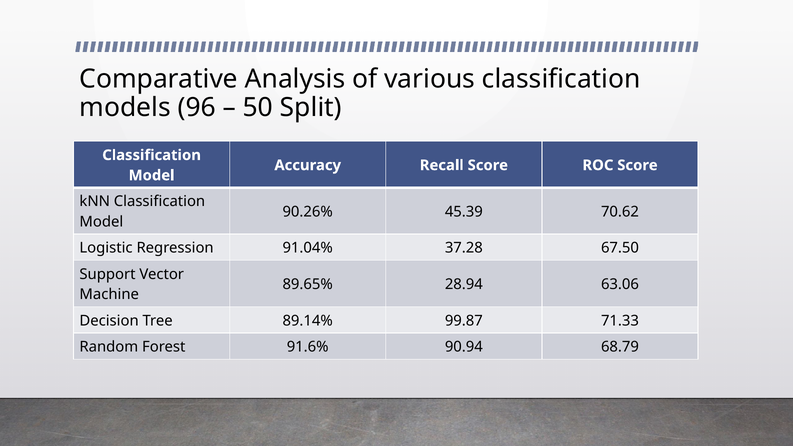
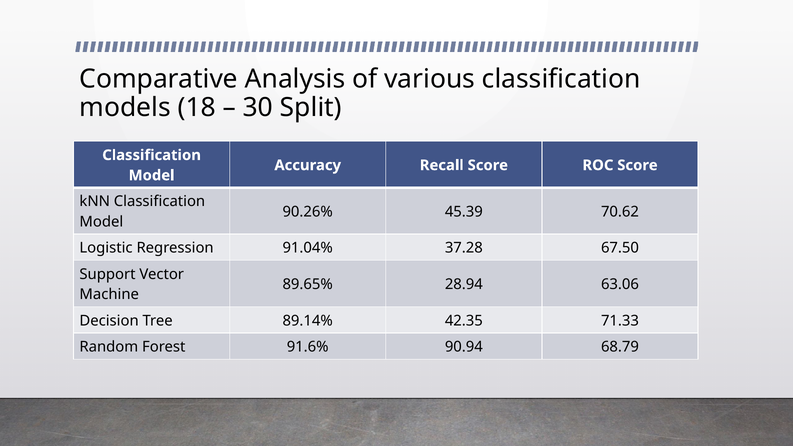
96: 96 -> 18 (197, 108)
50: 50 -> 30 (258, 108)
99.87: 99.87 -> 42.35 (464, 321)
